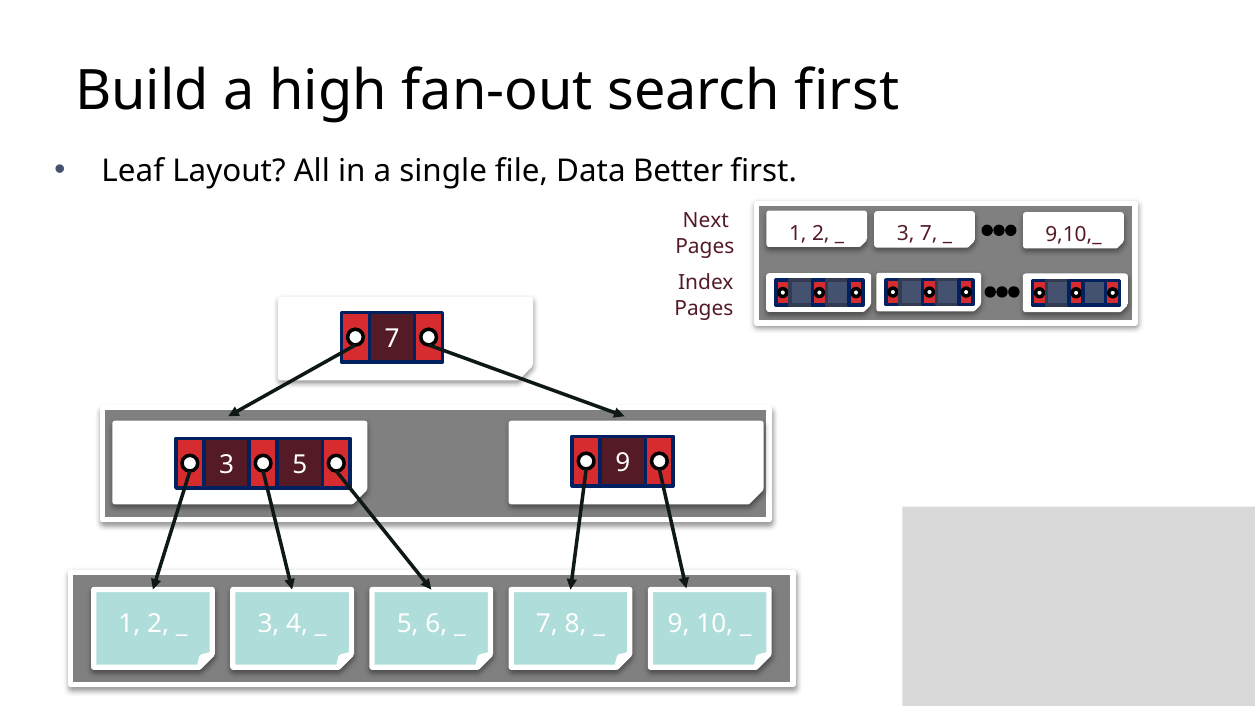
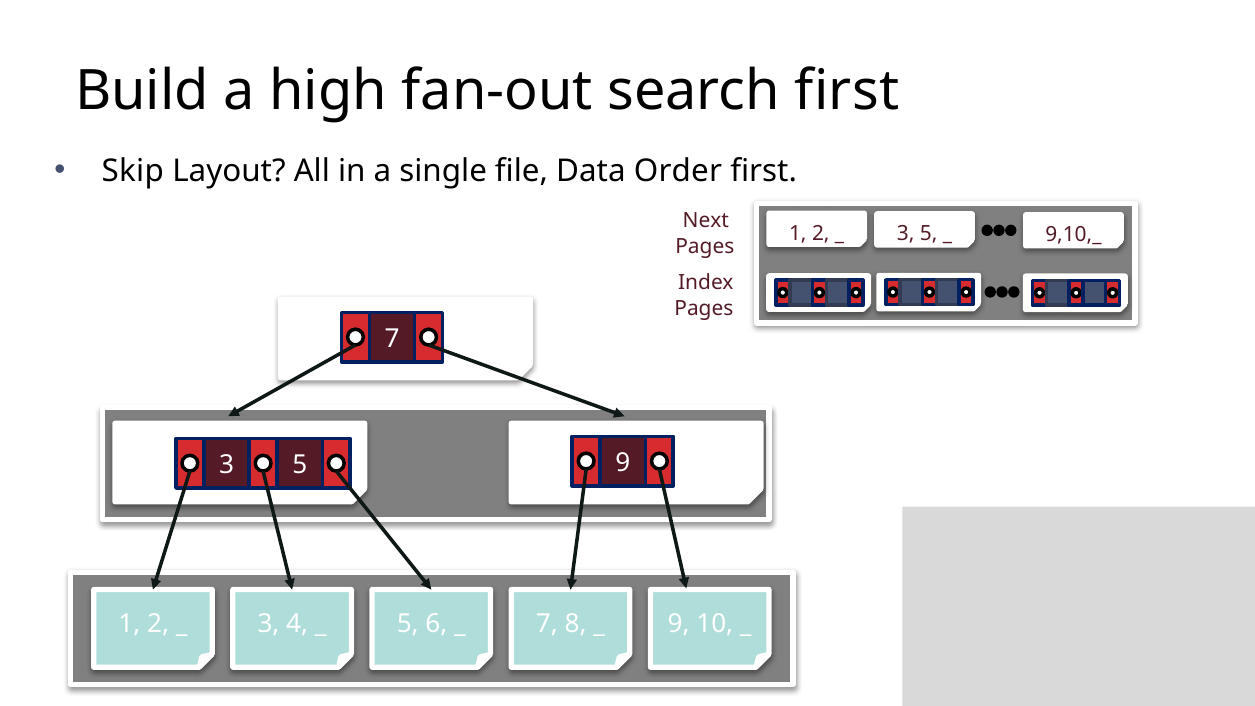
Leaf: Leaf -> Skip (133, 171)
Better: Better -> Order (678, 171)
7: 7 -> 5 (929, 234)
